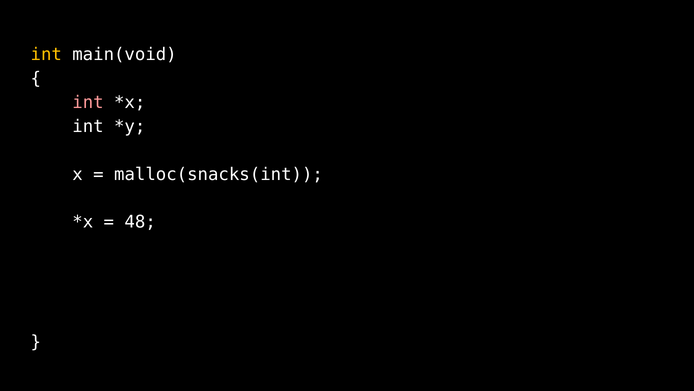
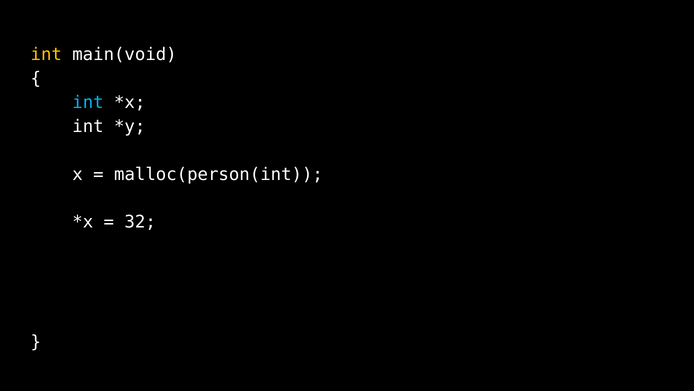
int colour: pink -> light blue (88, 102)
malloc(snacks(int: malloc(snacks(int -> malloc(person(int (218, 174)
48: 48 -> 32 (140, 222)
